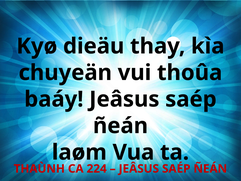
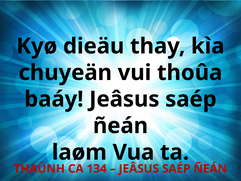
224: 224 -> 134 (97, 169)
